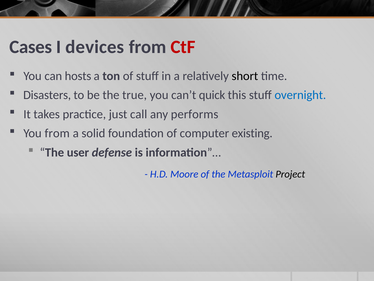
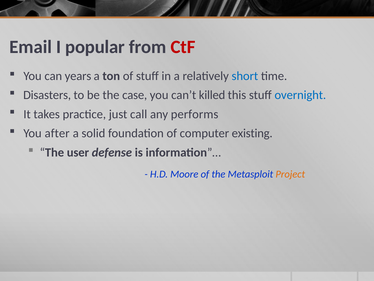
Cases: Cases -> Email (31, 47)
devices: devices -> popular (95, 47)
hosts: hosts -> years (78, 76)
short colour: black -> blue (245, 76)
true: true -> case (135, 95)
quick: quick -> killed (212, 95)
You from: from -> after (57, 133)
Project colour: black -> orange (290, 174)
